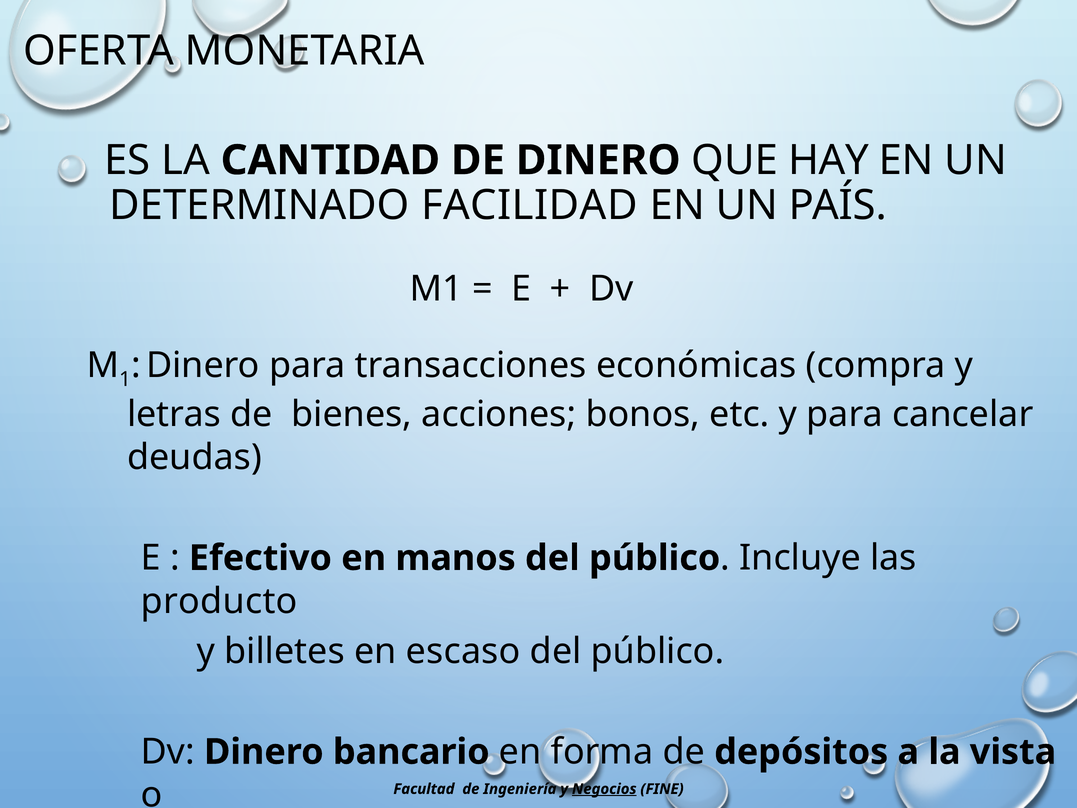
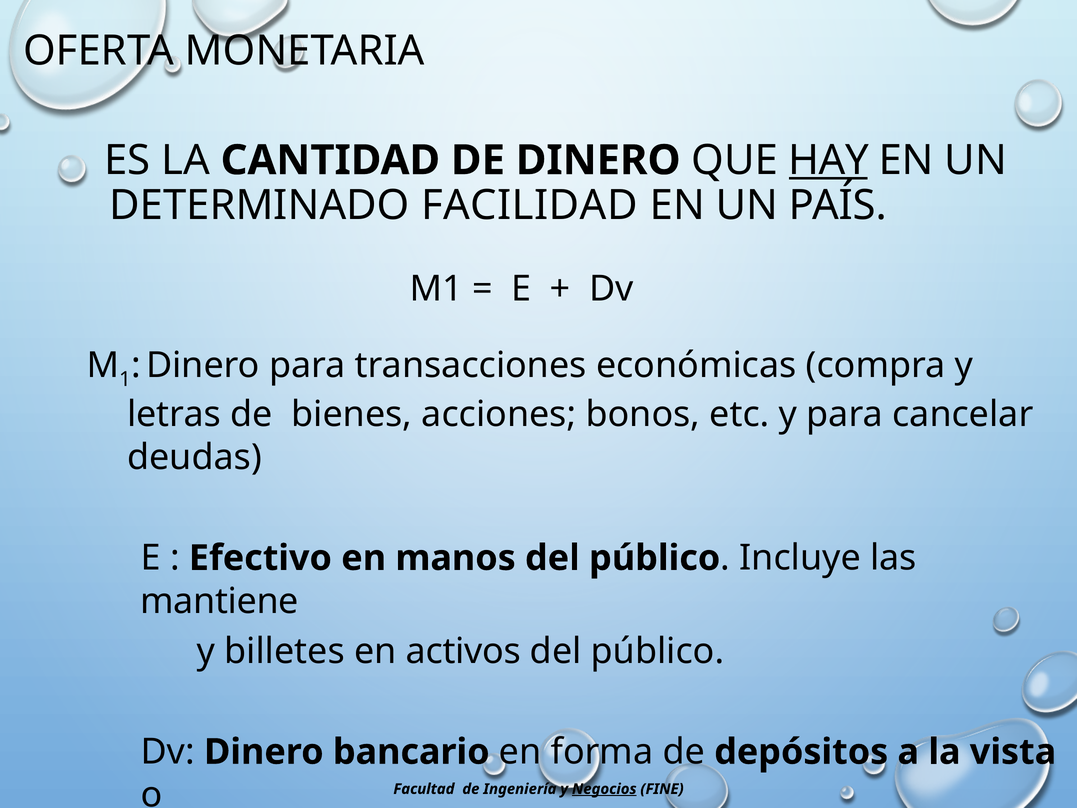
HAY underline: none -> present (829, 160)
producto: producto -> mantiene (219, 601)
escaso: escaso -> activos (463, 651)
